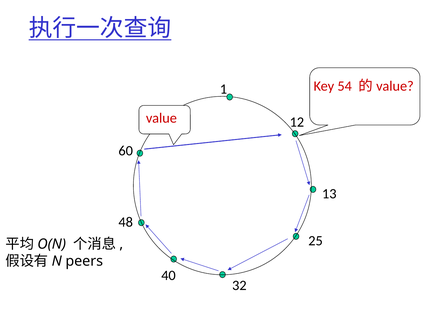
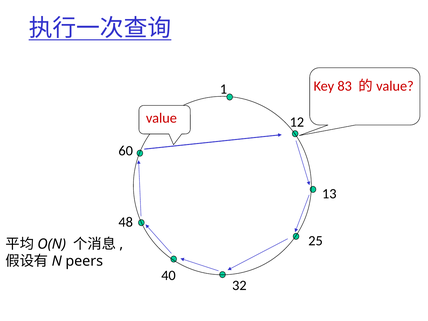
54: 54 -> 83 (345, 86)
